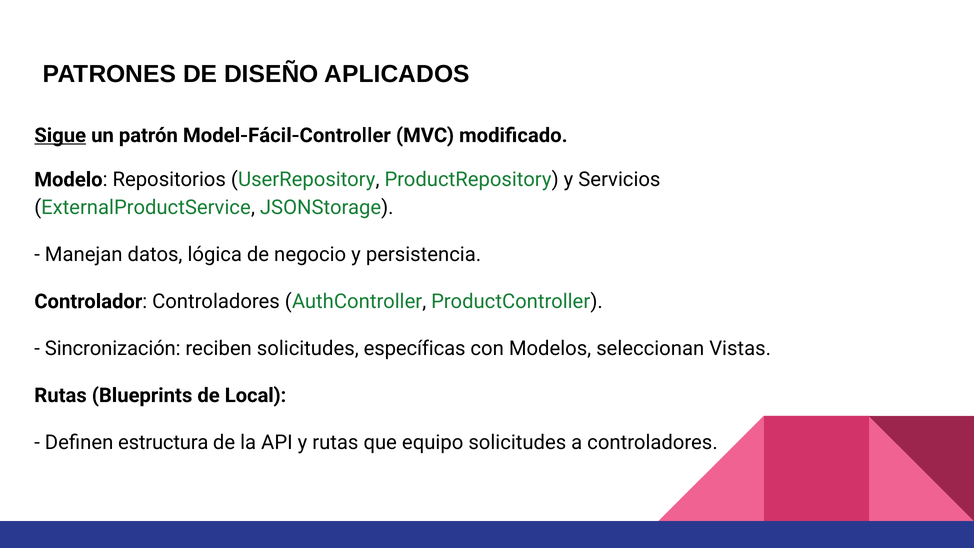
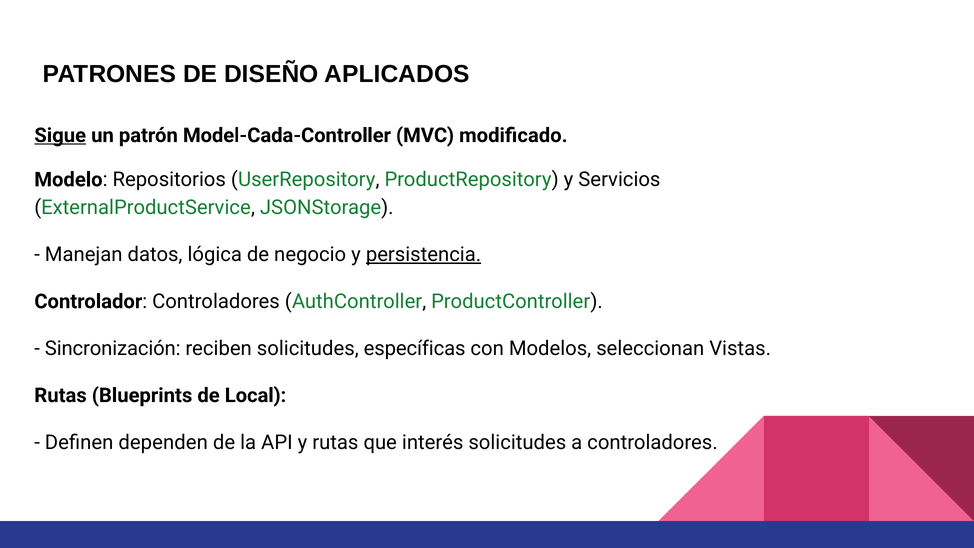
Model-Fácil-Controller: Model-Fácil-Controller -> Model-Cada-Controller (287, 135)
persistencia underline: none -> present (424, 255)
estructura: estructura -> dependen (163, 442)
equipo: equipo -> interés (433, 442)
